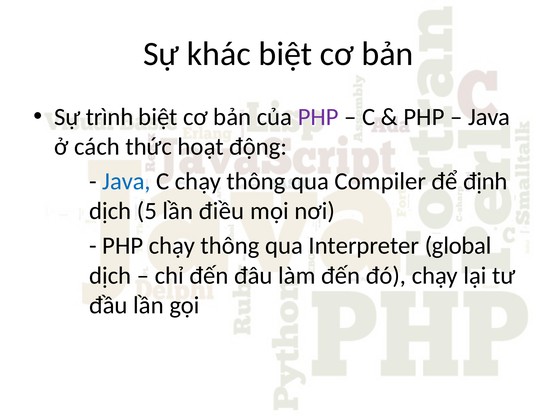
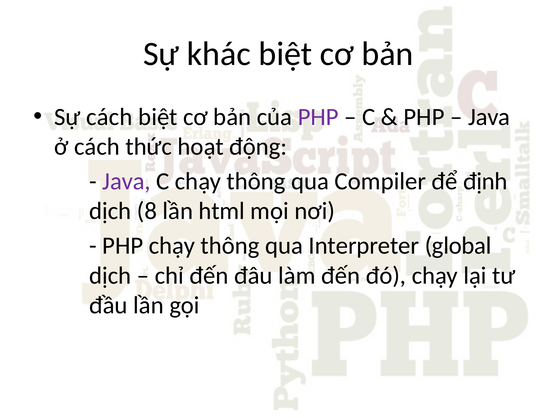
Sự trình: trình -> cách (109, 117)
Java colour: blue -> purple (126, 181)
5: 5 -> 8 (147, 211)
điều: điều -> html (222, 211)
